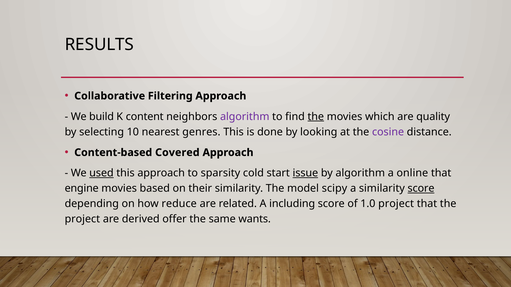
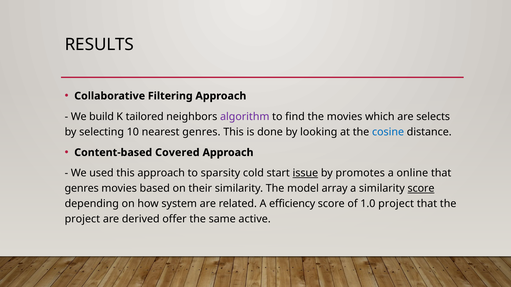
content: content -> tailored (145, 117)
the underline: present -> none (316, 117)
quality: quality -> selects (433, 117)
cosine colour: purple -> blue (388, 132)
used underline: present -> none (101, 173)
by algorithm: algorithm -> promotes (360, 173)
engine: engine -> genres (82, 189)
scipy: scipy -> array (335, 189)
reduce: reduce -> system (179, 204)
including: including -> efficiency (292, 204)
wants: wants -> active (255, 219)
